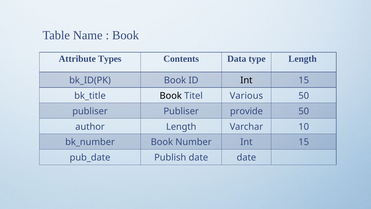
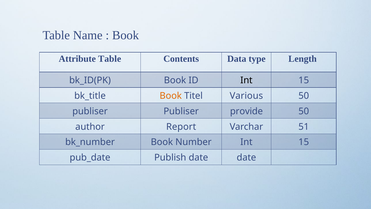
Attribute Types: Types -> Table (110, 59)
Book colour: black -> orange (171, 96)
author Length: Length -> Report (181, 127)
10: 10 -> 51 (304, 127)
